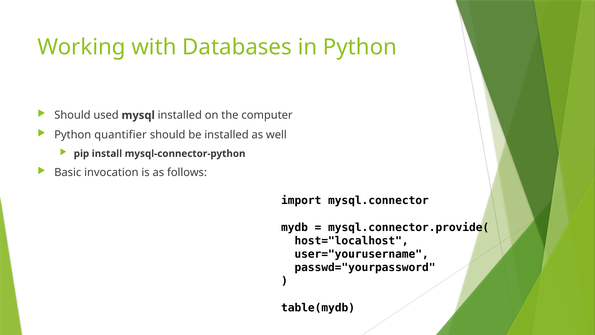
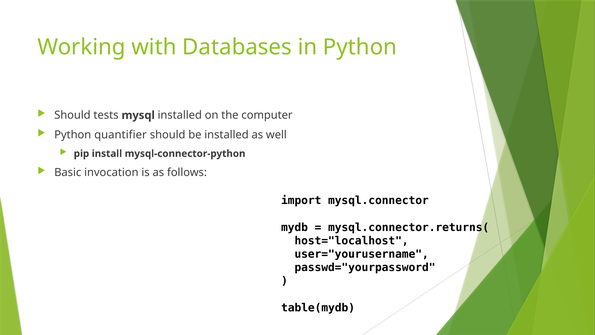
used: used -> tests (106, 115)
mysql.connector.provide(: mysql.connector.provide( -> mysql.connector.returns( (409, 227)
